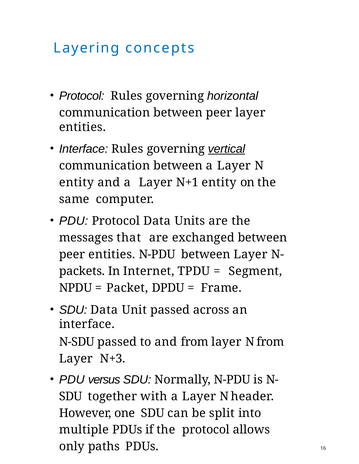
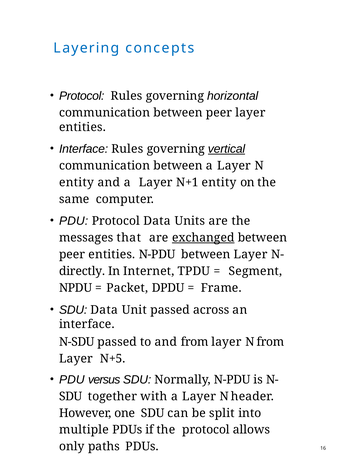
exchanged underline: none -> present (203, 238)
packets: packets -> directly (82, 271)
N+3: N+3 -> N+5 (113, 359)
